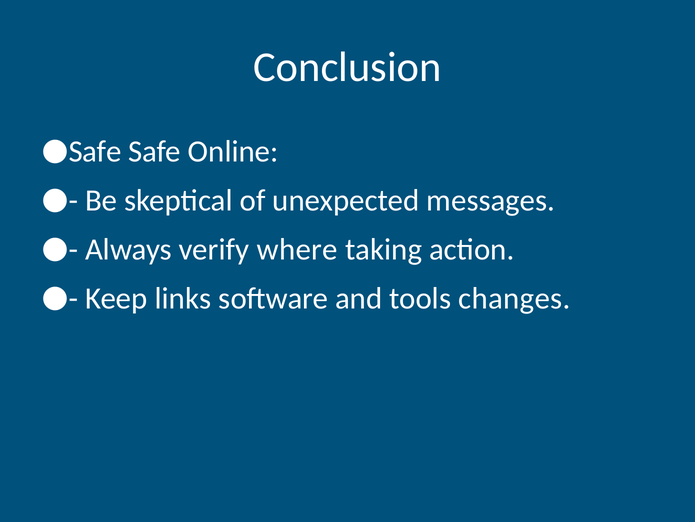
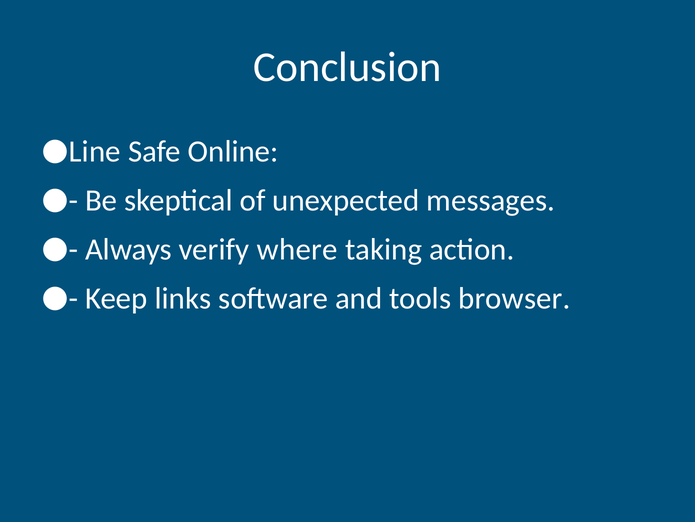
Safe: Safe -> Line (95, 151)
changes: changes -> browser (514, 298)
